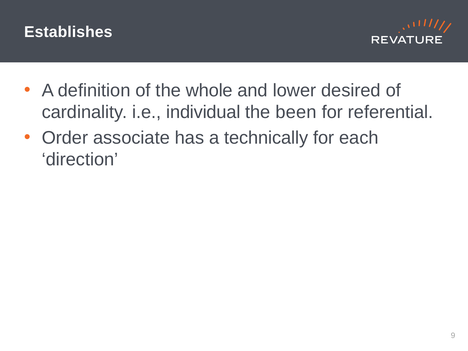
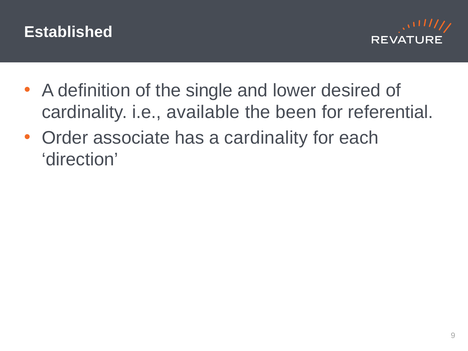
Establishes: Establishes -> Established (68, 32)
whole: whole -> single (209, 90)
individual: individual -> available (203, 112)
a technically: technically -> cardinality (266, 138)
